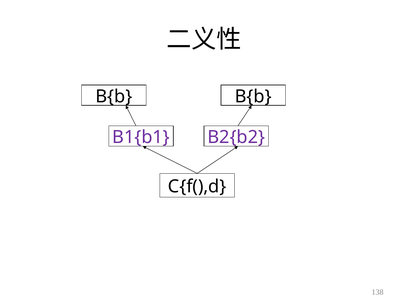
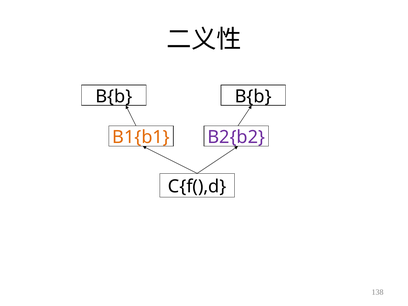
B1{b1 colour: purple -> orange (141, 137)
